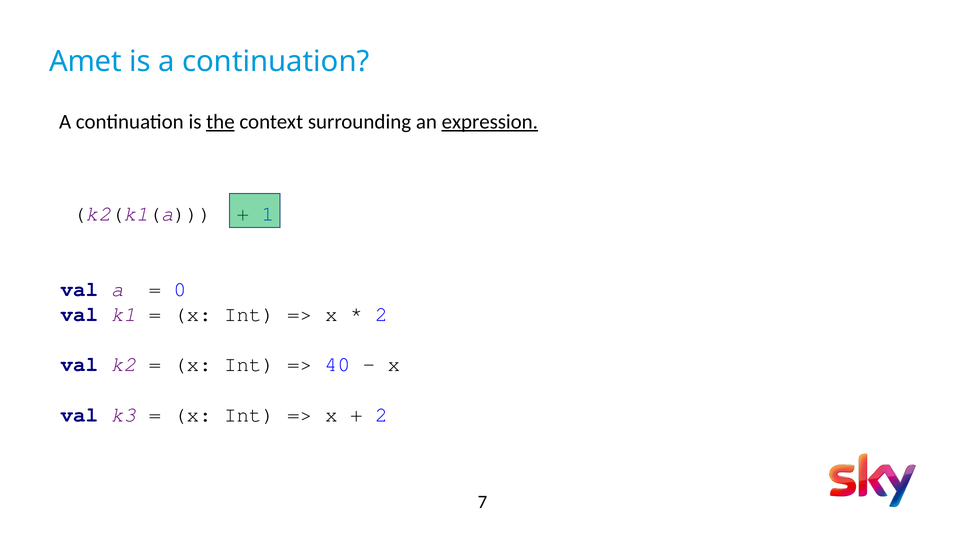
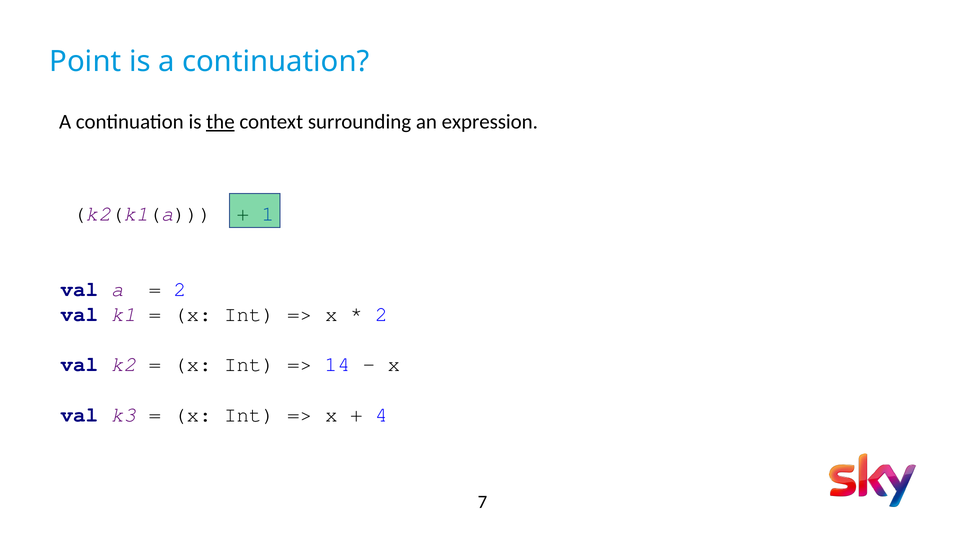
Amet: Amet -> Point (85, 61)
expression underline: present -> none (490, 122)
0: 0 -> 2 (180, 289)
40: 40 -> 14 (338, 364)
2: 2 -> 4 (382, 415)
